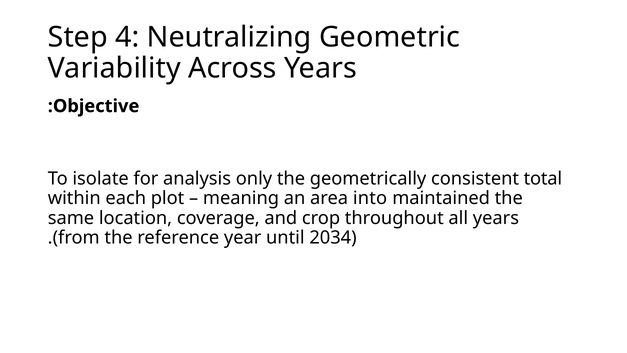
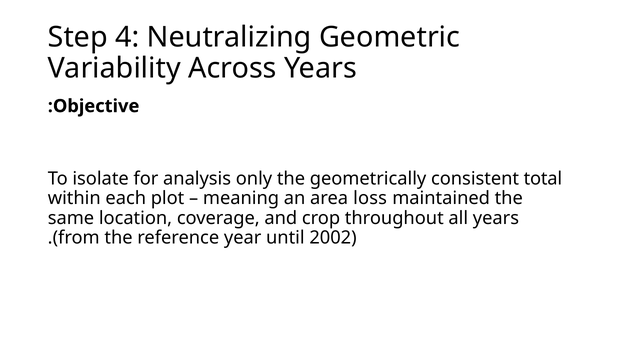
into: into -> loss (370, 198)
2034: 2034 -> 2002 (333, 238)
